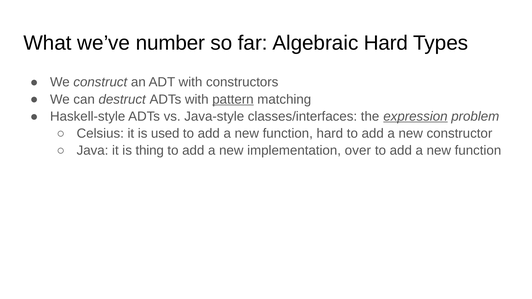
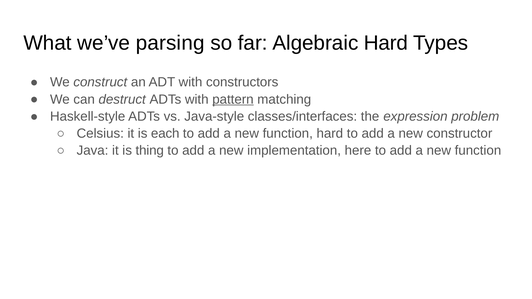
number: number -> parsing (170, 43)
expression underline: present -> none (415, 116)
used: used -> each (165, 134)
over: over -> here (358, 151)
